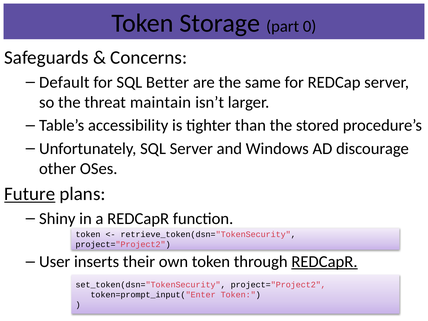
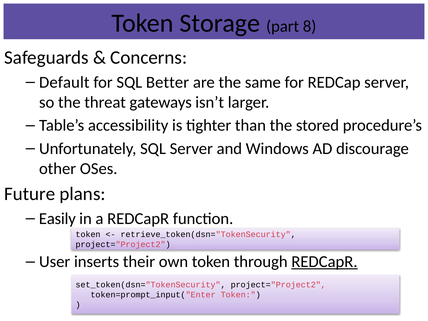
0: 0 -> 8 (310, 26)
maintain: maintain -> gateways (161, 102)
Future underline: present -> none (30, 194)
Shiny: Shiny -> Easily (57, 219)
